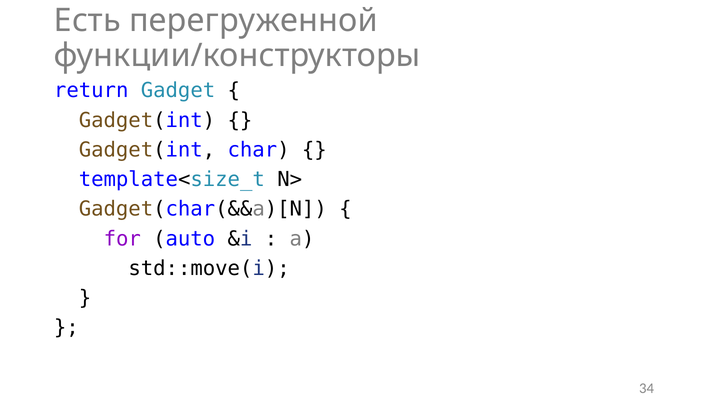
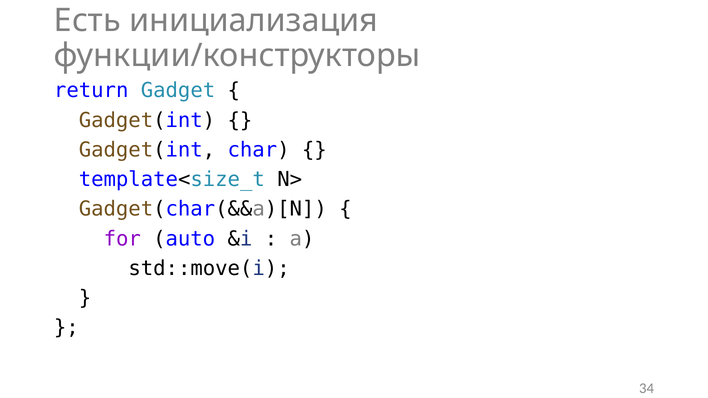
перегруженной: перегруженной -> инициализация (254, 21)
